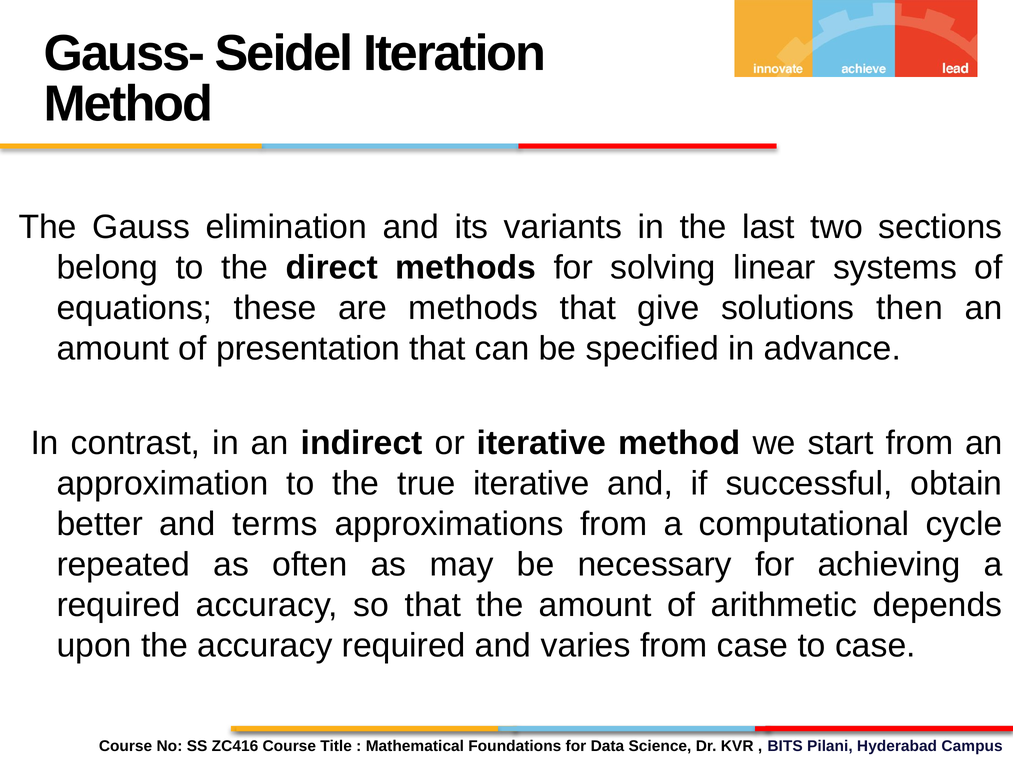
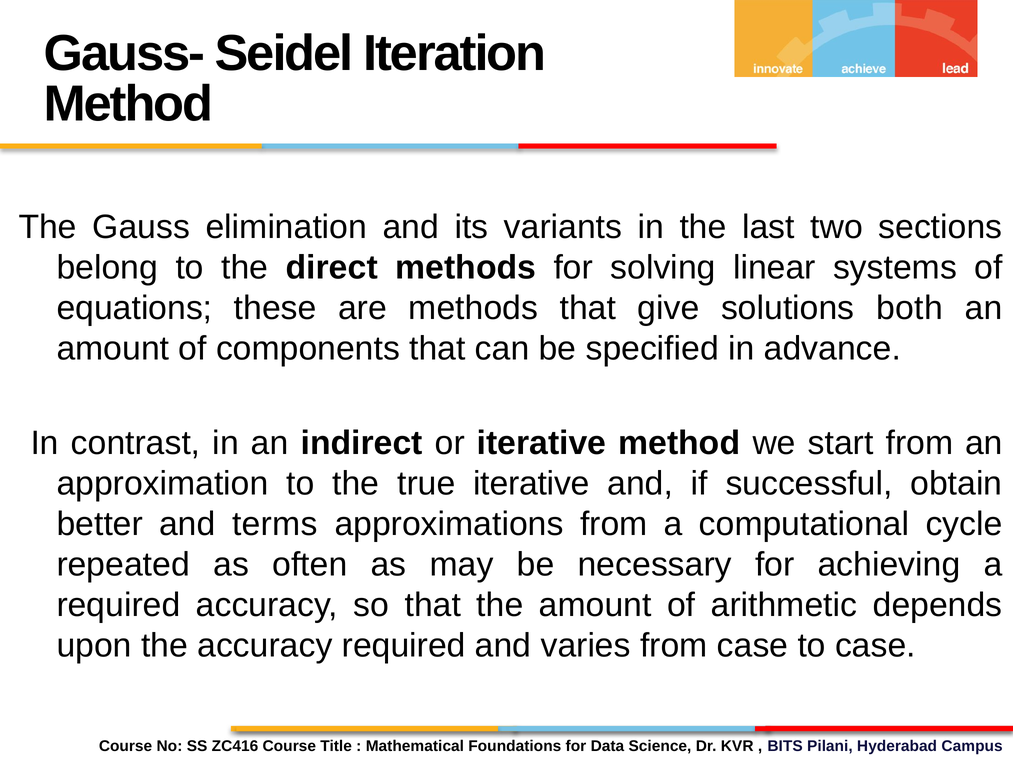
then: then -> both (909, 308)
presentation: presentation -> components (308, 348)
